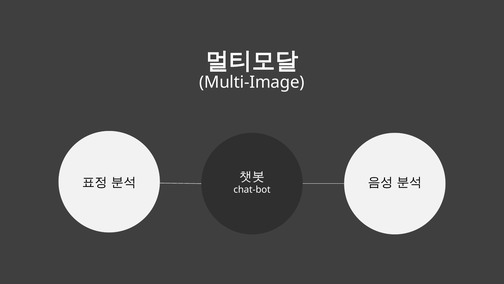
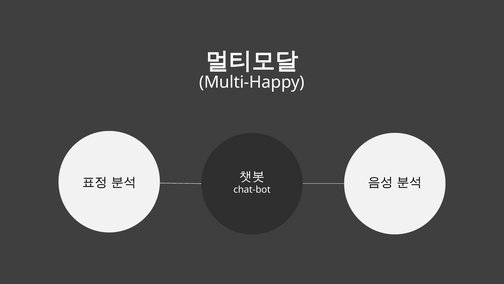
Multi-Image: Multi-Image -> Multi-Happy (252, 82)
